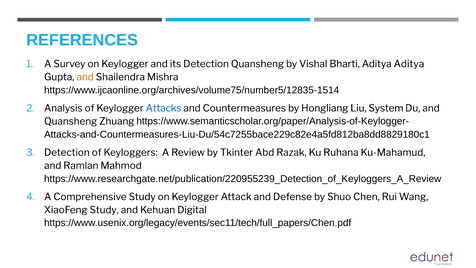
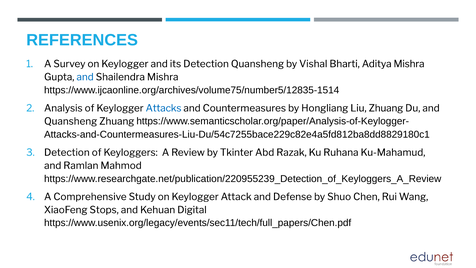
Aditya Aditya: Aditya -> Mishra (409, 64)
and colour: orange -> blue (85, 77)
Liu System: System -> Zhuang (386, 108)
XiaoFeng Study: Study -> Stops (104, 210)
